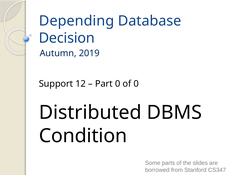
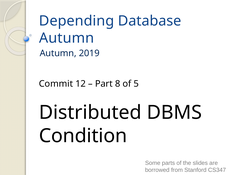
Decision: Decision -> Autumn (67, 38)
Support: Support -> Commit (56, 84)
Part 0: 0 -> 8 (118, 84)
of 0: 0 -> 5 (136, 84)
